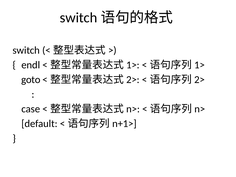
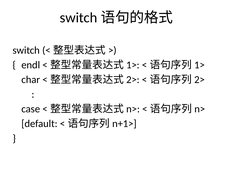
goto: goto -> char (31, 80)
